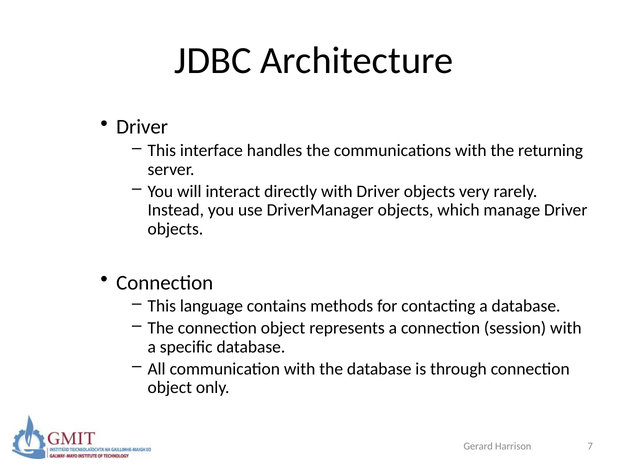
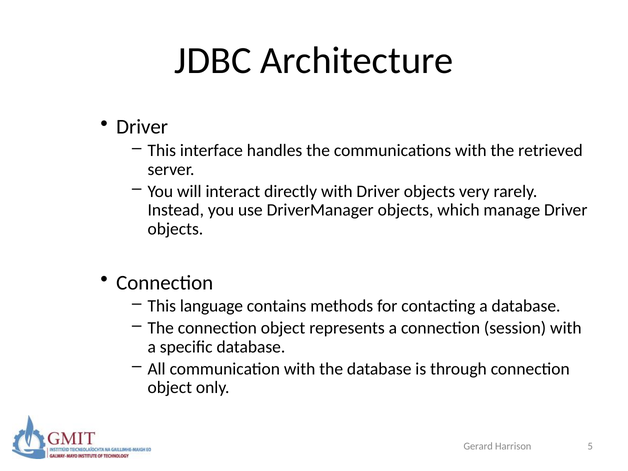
returning: returning -> retrieved (550, 150)
7: 7 -> 5 (590, 446)
